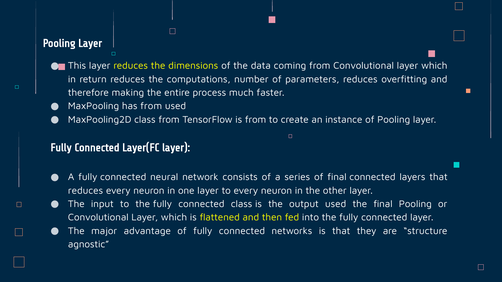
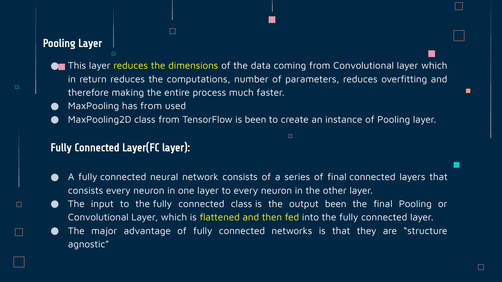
is from: from -> been (256, 120)
reduces: reduces -> consists (86, 191)
output used: used -> been (336, 204)
